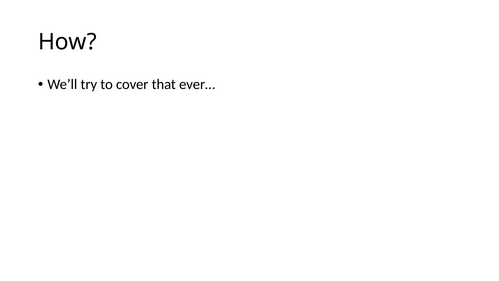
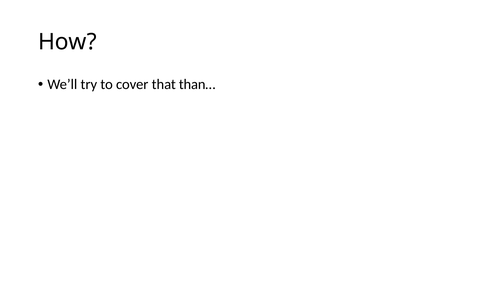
ever…: ever… -> than… (197, 84)
